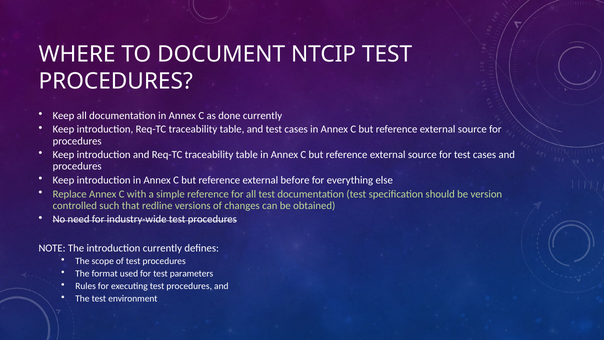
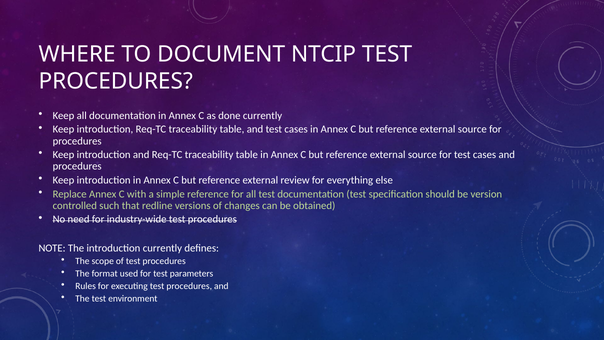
before: before -> review (295, 180)
